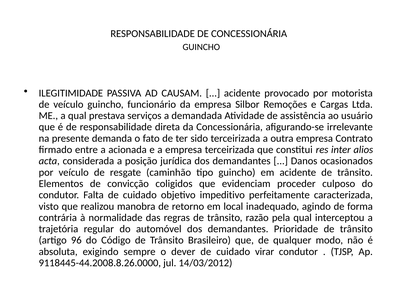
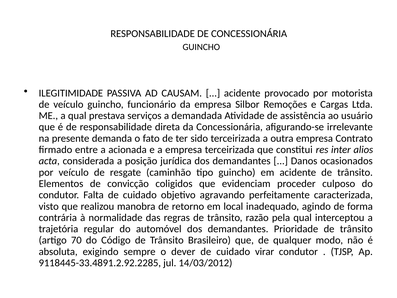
impeditivo: impeditivo -> agravando (222, 195)
96: 96 -> 70 (76, 240)
9118445-44.2008.8.26.0000: 9118445-44.2008.8.26.0000 -> 9118445-33.4891.2.92.2285 (100, 263)
